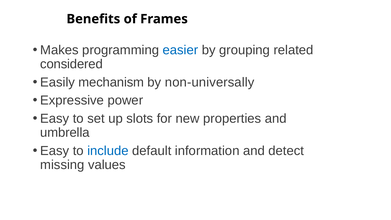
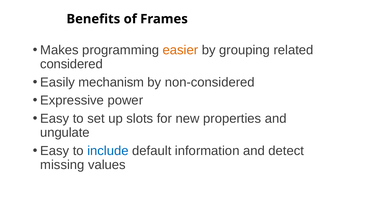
easier colour: blue -> orange (180, 50)
non-universally: non-universally -> non-considered (210, 82)
umbrella: umbrella -> ungulate (65, 133)
